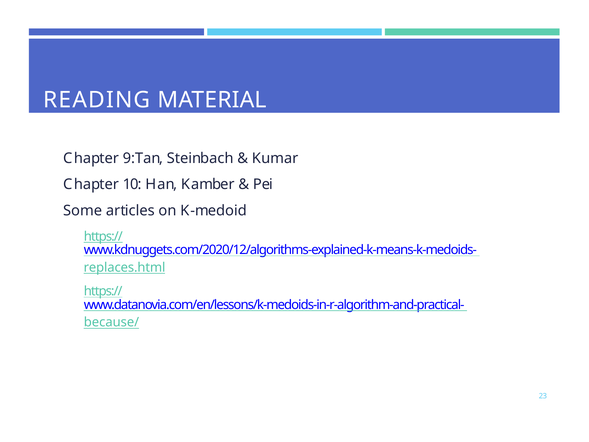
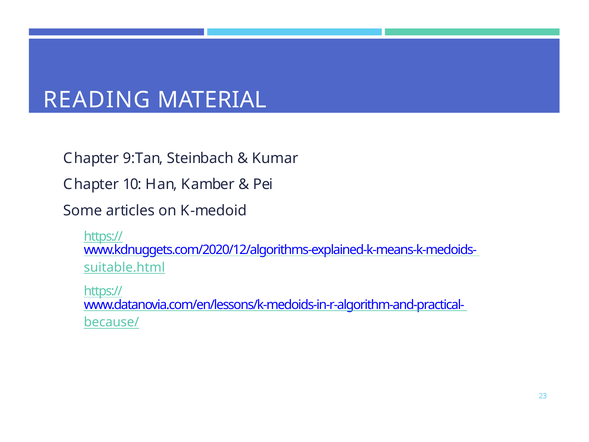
replaces.html: replaces.html -> suitable.html (124, 267)
